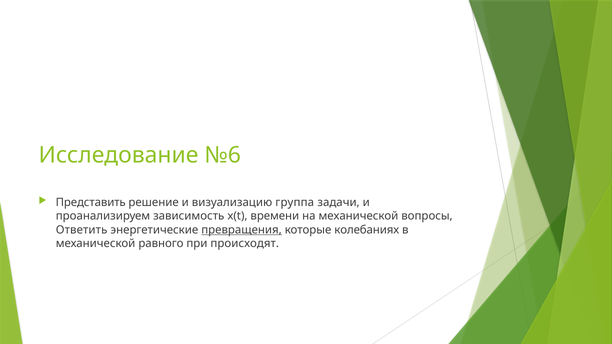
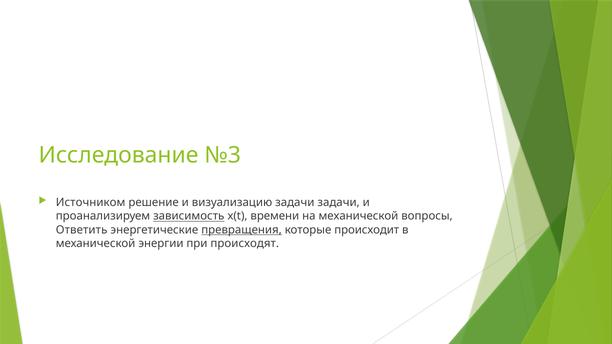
№6: №6 -> №3 (223, 155)
Представить: Представить -> Источником (91, 203)
визуализацию группа: группа -> задачи (295, 203)
зависимость underline: none -> present (189, 216)
колебаниях: колебаниях -> происходит (367, 230)
равного: равного -> энергии (161, 244)
